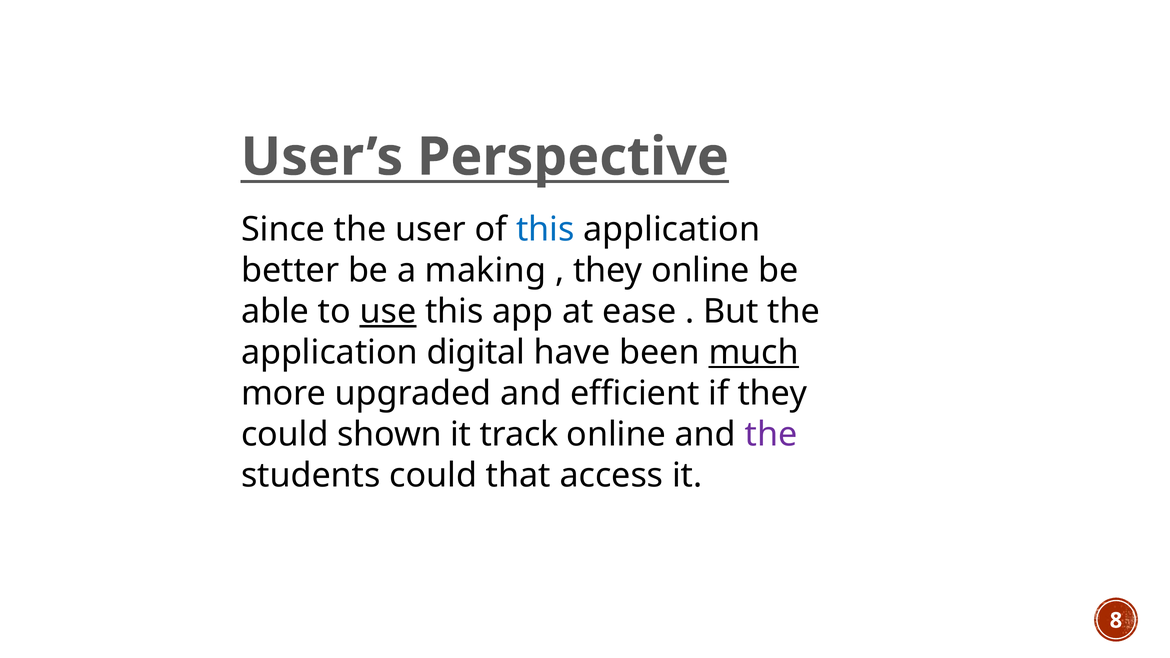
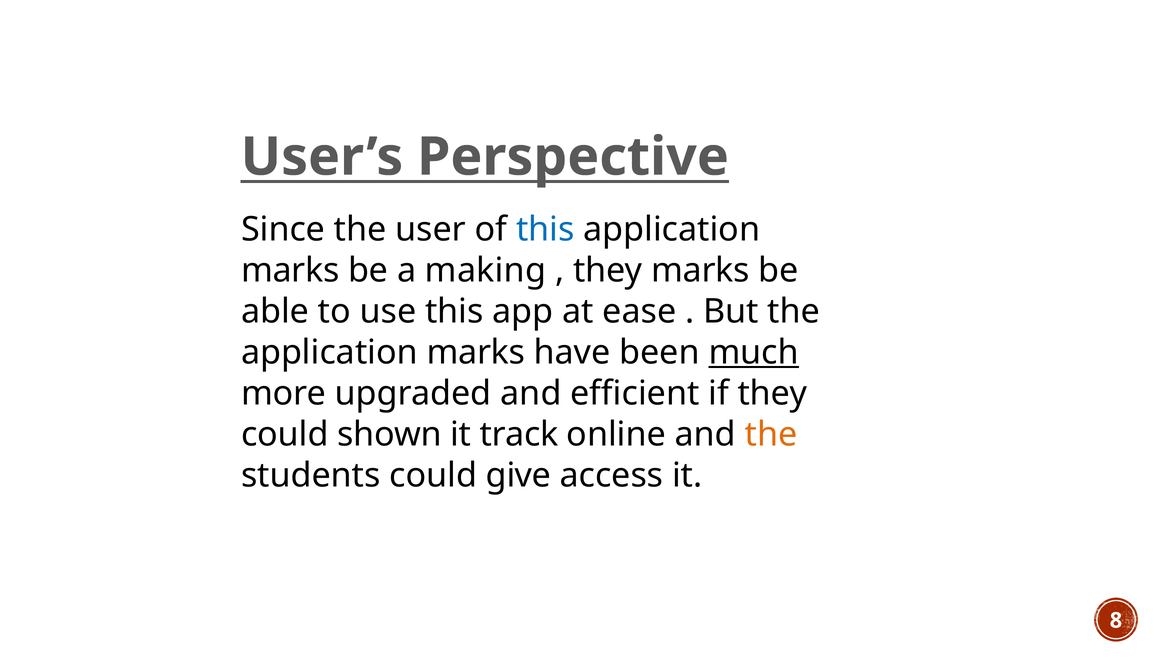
better: better -> marks (290, 271)
they online: online -> marks (700, 271)
use underline: present -> none (388, 312)
digital: digital -> marks (476, 353)
the colour: purple -> orange (771, 435)
that: that -> give (519, 476)
